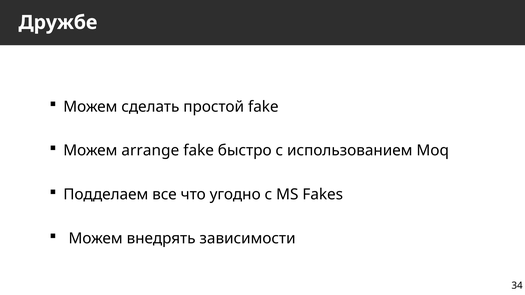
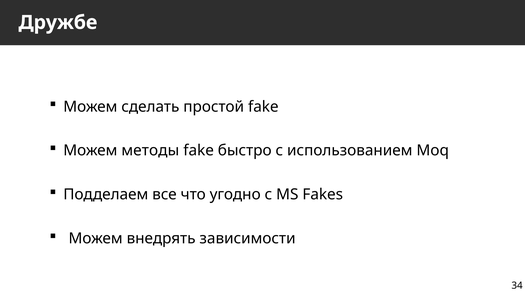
arrange: arrange -> методы (150, 151)
